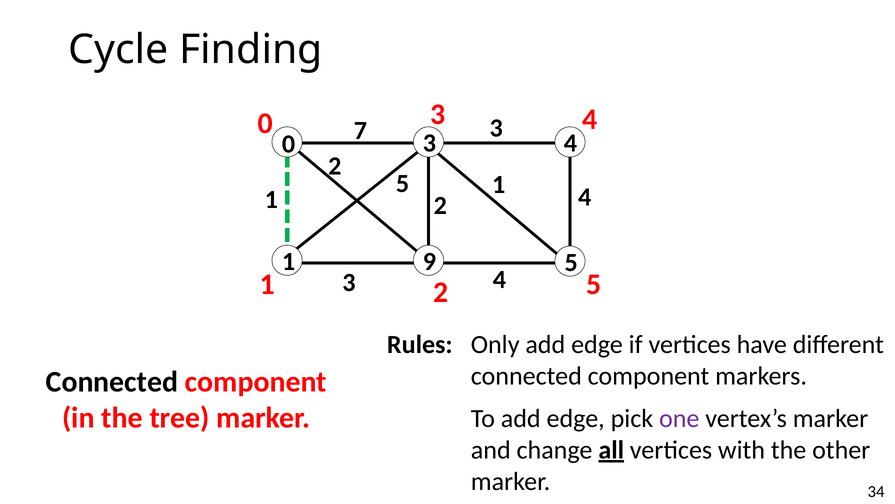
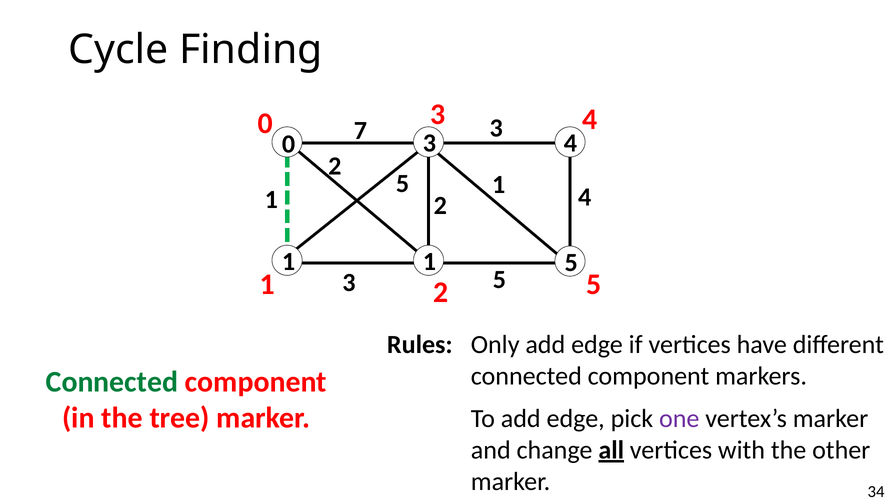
9: 9 -> 1 (429, 261)
4: 4 -> 5 (499, 279)
Connected colour: black -> green (112, 382)
